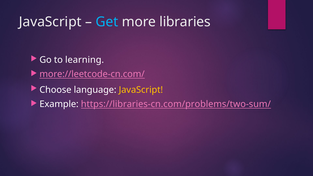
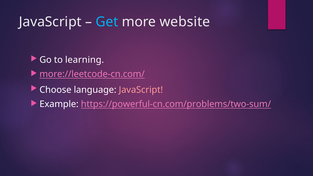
libraries: libraries -> website (185, 22)
JavaScript colour: yellow -> pink (141, 90)
https://libraries-cn.com/problems/two-sum/: https://libraries-cn.com/problems/two-sum/ -> https://powerful-cn.com/problems/two-sum/ (176, 104)
